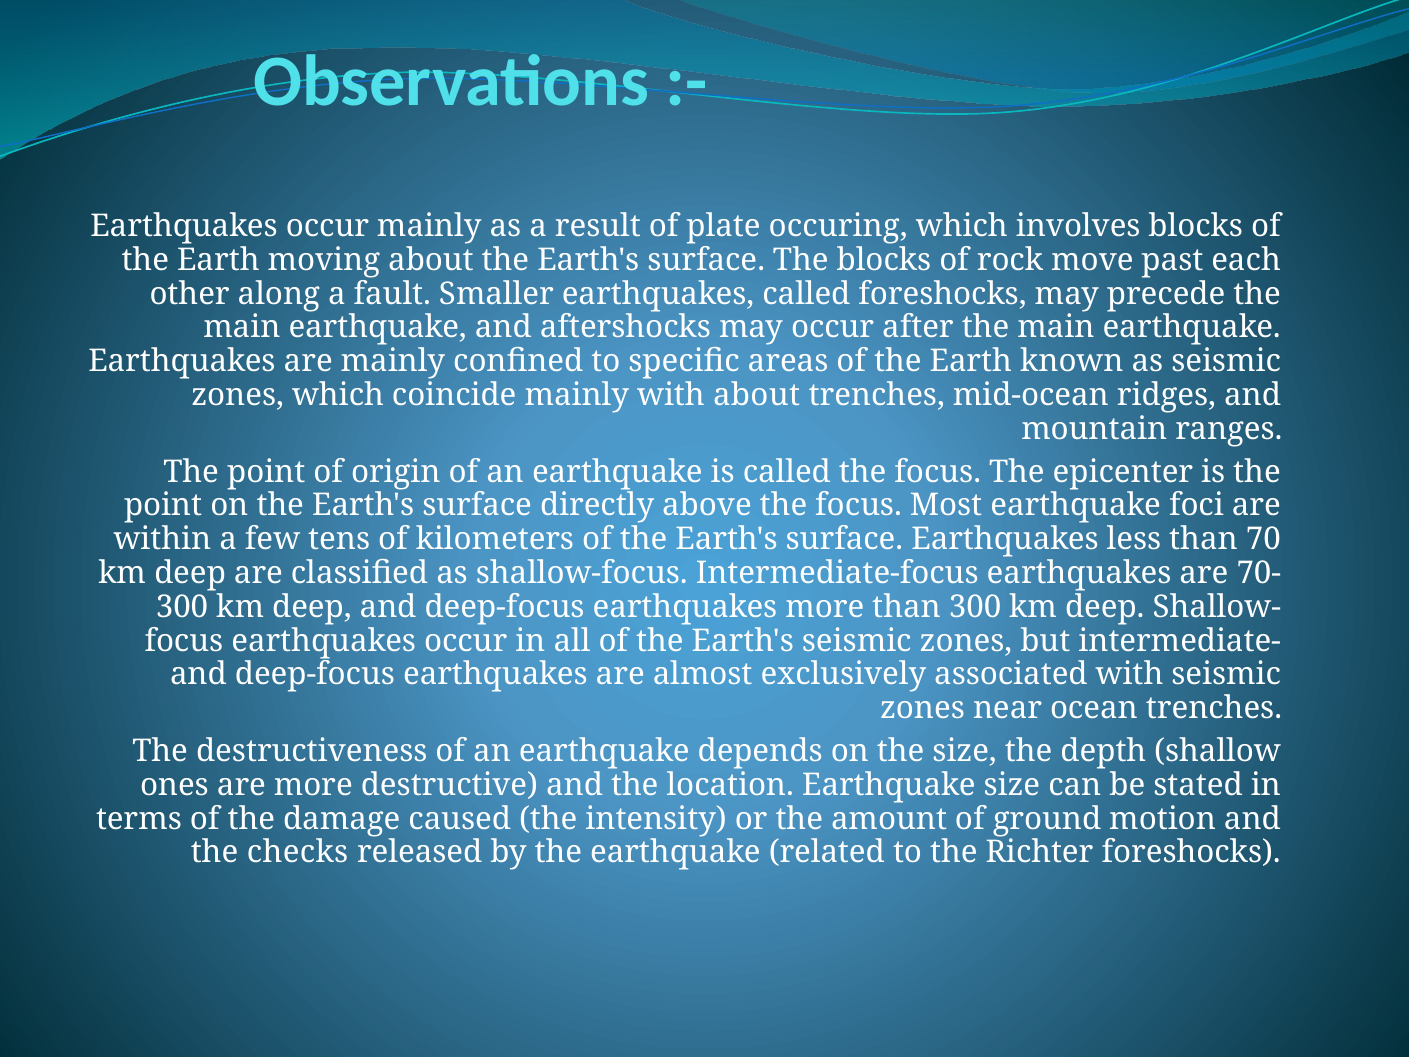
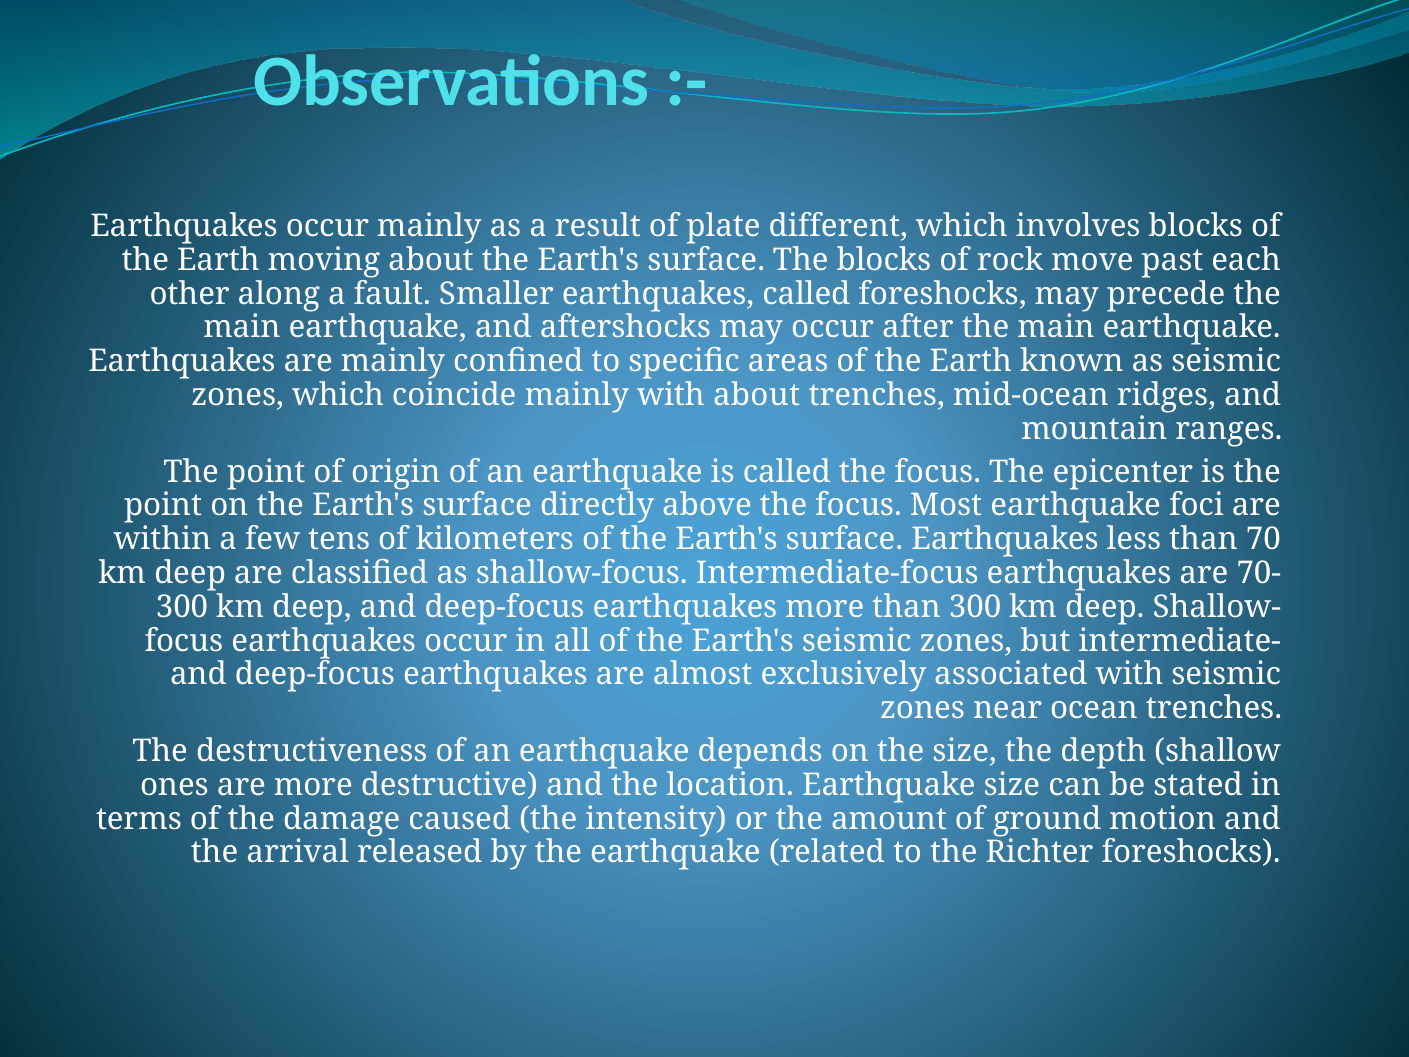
occuring: occuring -> different (838, 226)
checks: checks -> arrival (298, 852)
